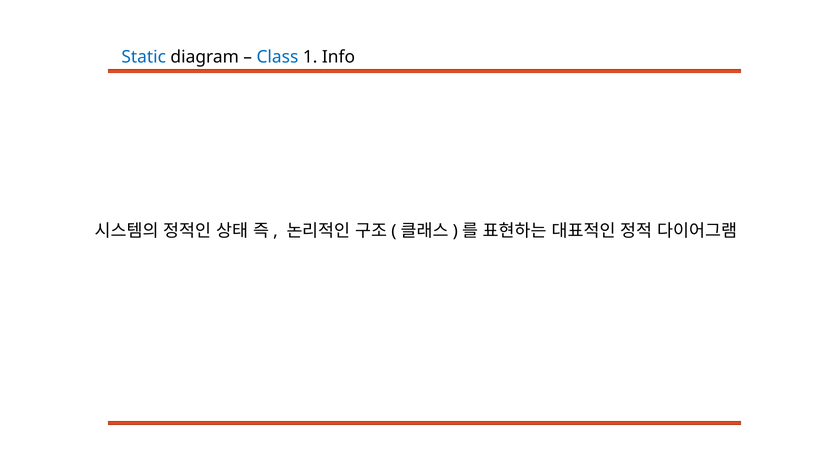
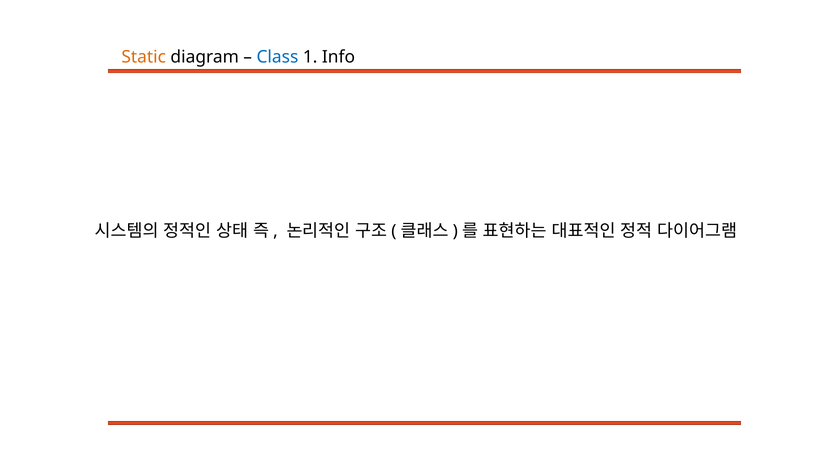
Static colour: blue -> orange (144, 57)
